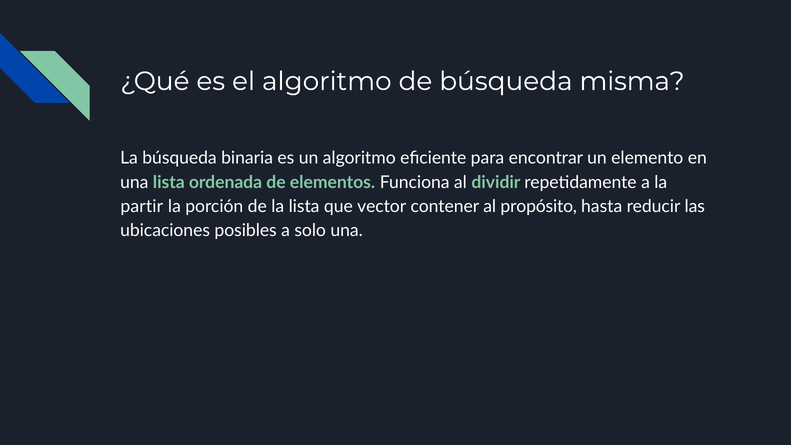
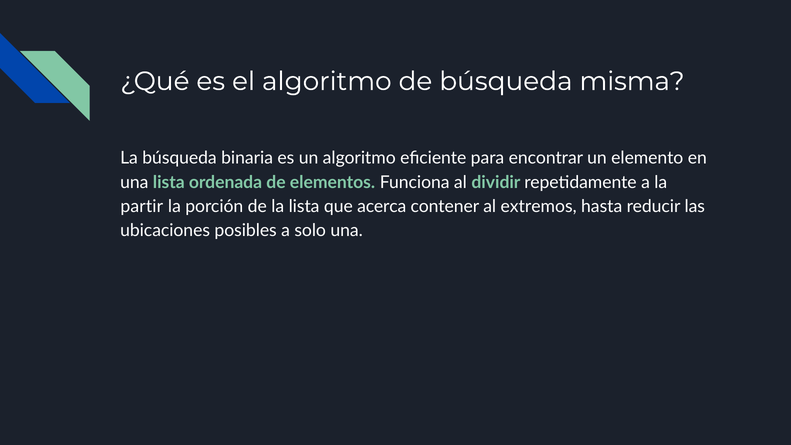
vector: vector -> acerca (382, 206)
propósito: propósito -> extremos (539, 206)
